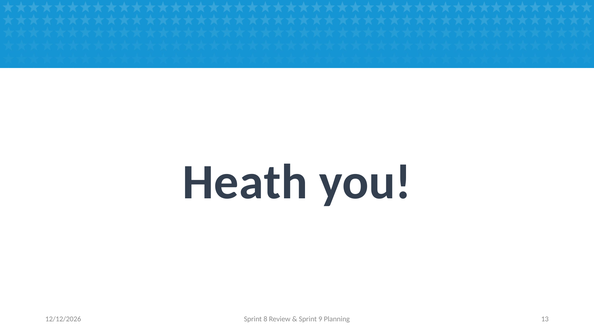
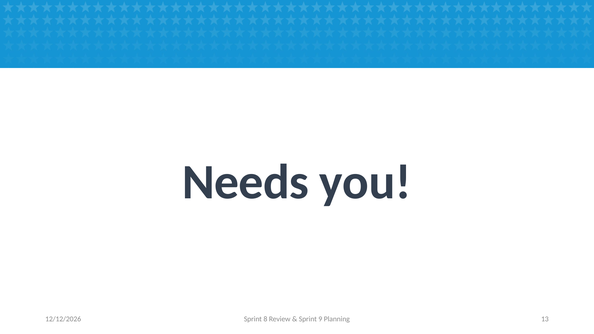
Heath: Heath -> Needs (245, 182)
